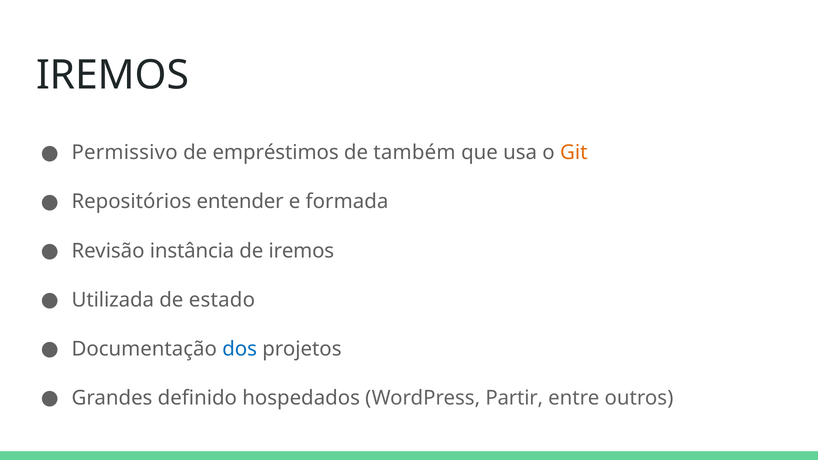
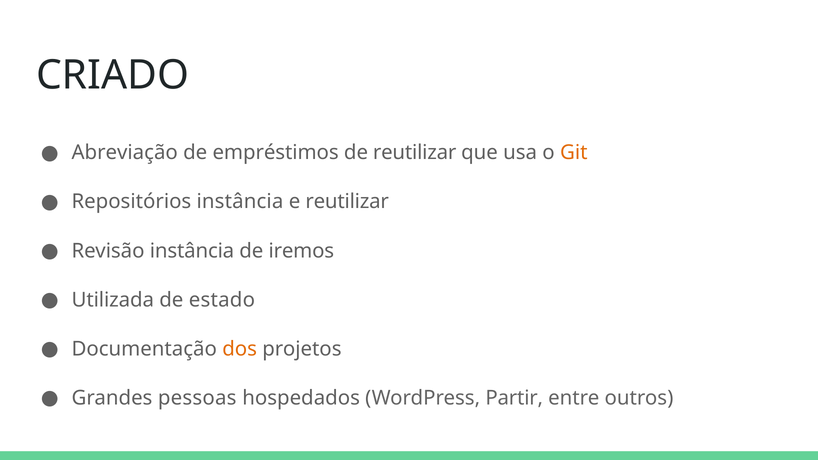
IREMOS: IREMOS -> CRIADO (113, 75)
Permissivo: Permissivo -> Abreviação (125, 153)
de também: também -> reutilizar (415, 153)
Repositórios entender: entender -> instância (240, 202)
e formada: formada -> reutilizar (347, 202)
dos colour: blue -> orange (240, 349)
definido: definido -> pessoas (197, 398)
